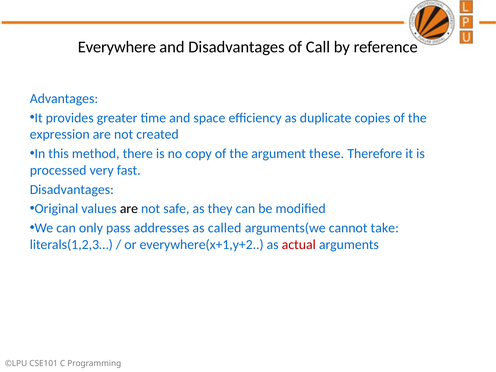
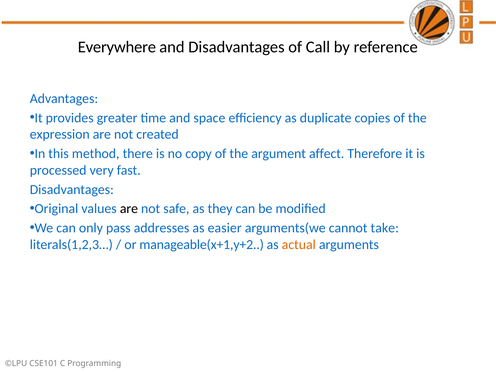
these: these -> affect (327, 154)
called: called -> easier (225, 228)
everywhere(x+1,y+2: everywhere(x+1,y+2 -> manageable(x+1,y+2 (202, 245)
actual colour: red -> orange (299, 245)
